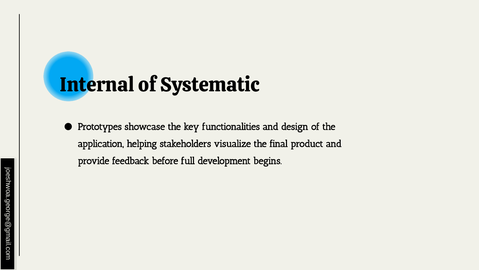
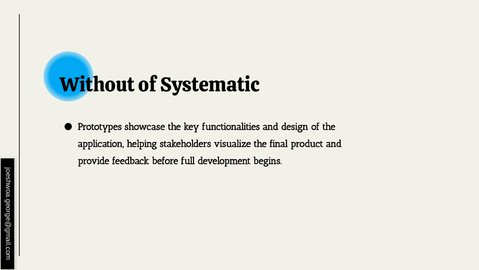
Internal: Internal -> Without (97, 85)
